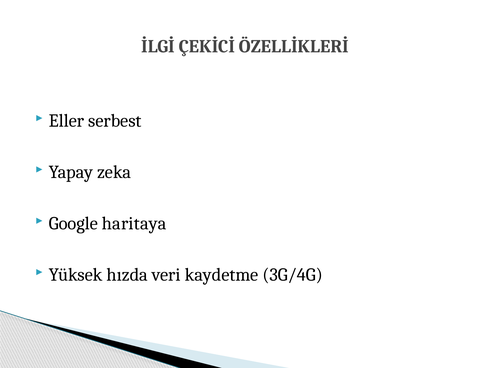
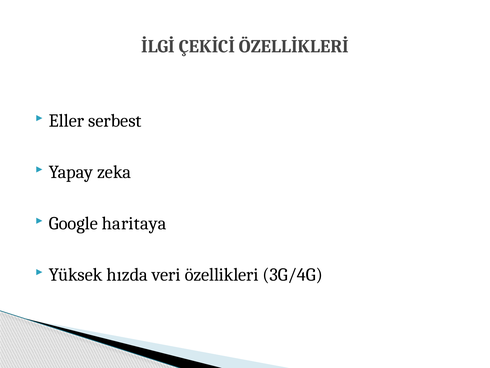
kaydetme: kaydetme -> özellikleri (222, 274)
